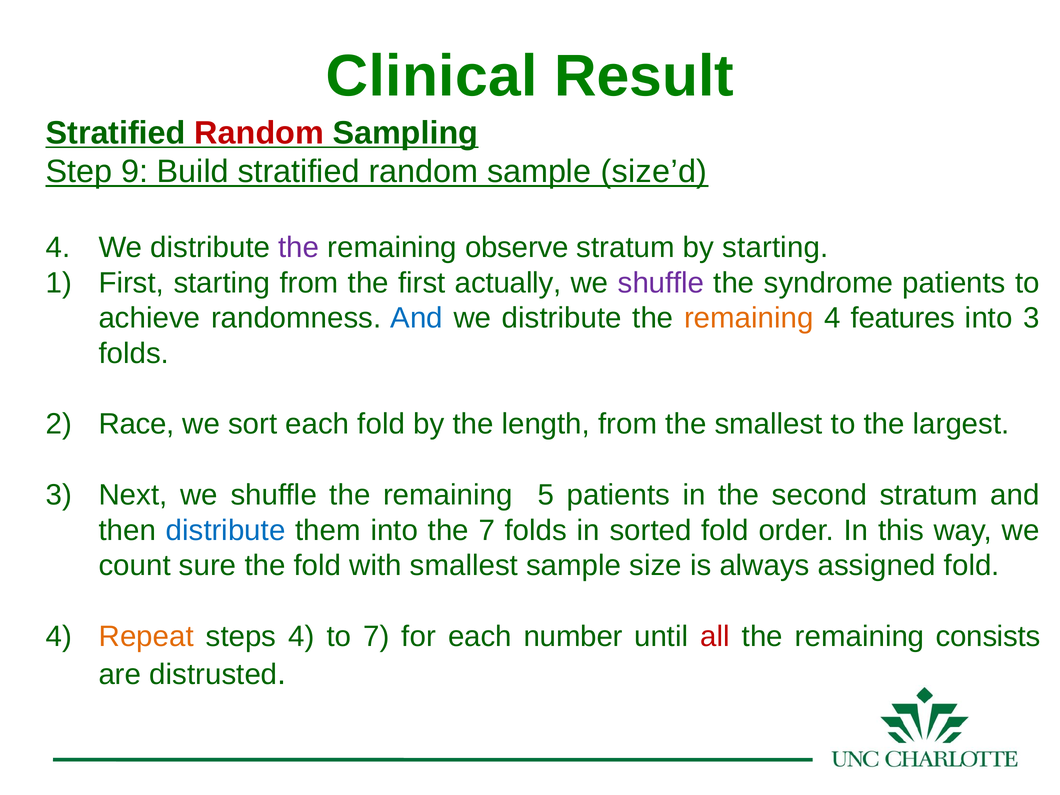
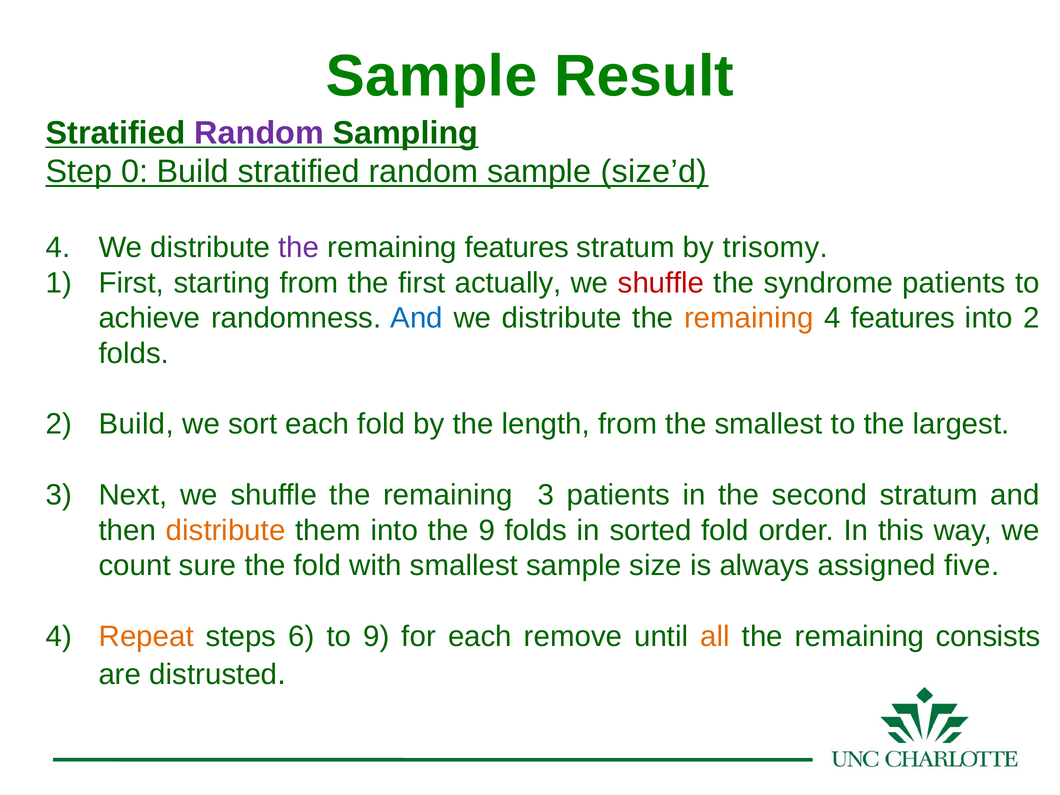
Clinical: Clinical -> Sample (432, 76)
Random colour: red -> purple (259, 133)
9: 9 -> 0 (135, 172)
remaining observe: observe -> features (517, 248)
by starting: starting -> trisomy (775, 248)
shuffle colour: purple -> red (661, 283)
into 3: 3 -> 2 (1031, 318)
Race: Race -> Build (136, 424)
remaining 5: 5 -> 3 (546, 495)
distribute colour: blue -> orange (226, 530)
the 7: 7 -> 9 (487, 530)
assigned fold: fold -> five (972, 566)
steps 4: 4 -> 6 (301, 636)
to 7: 7 -> 9 (376, 636)
number: number -> remove (573, 636)
all colour: red -> orange (715, 636)
